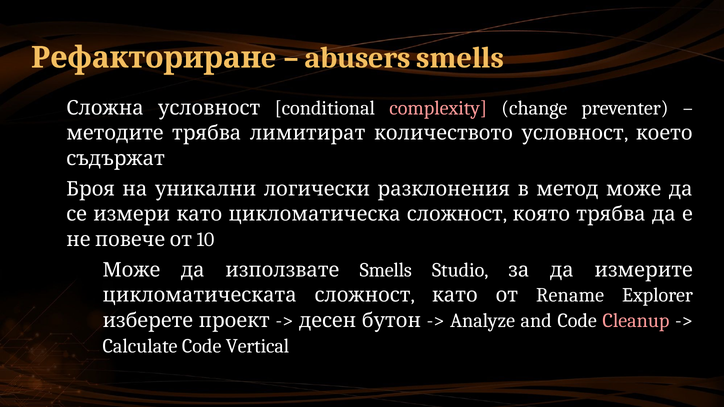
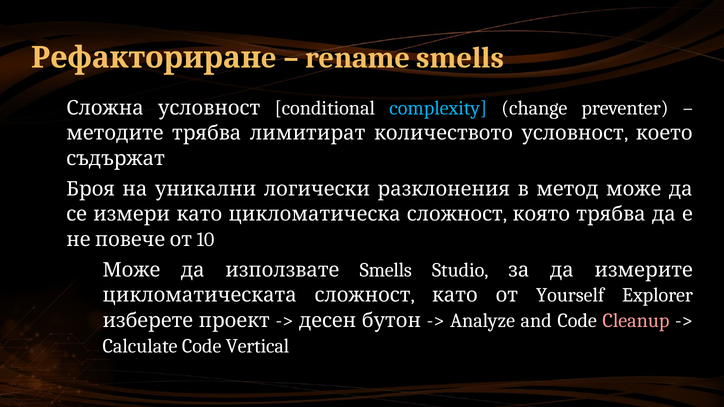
abusers: abusers -> rename (358, 58)
complexity colour: pink -> light blue (438, 108)
Rename: Rename -> Yourself (570, 295)
